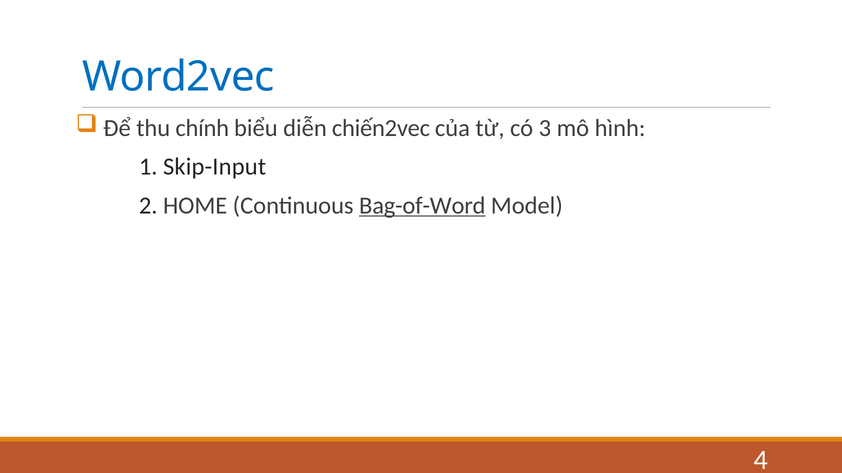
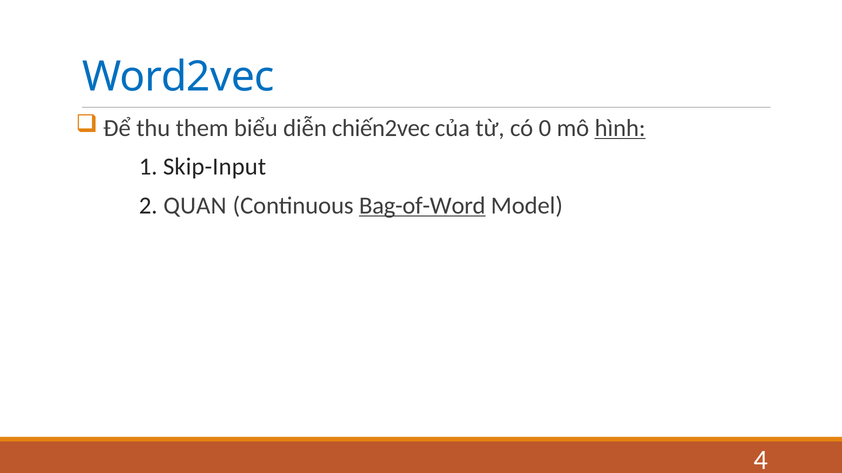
chính: chính -> them (202, 128)
3: 3 -> 0 (545, 128)
hình underline: none -> present (620, 128)
HOME: HOME -> QUAN (195, 206)
